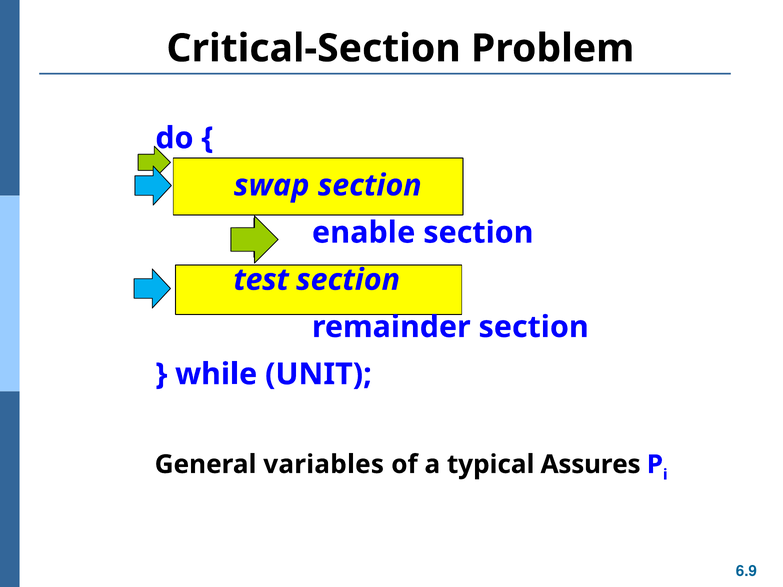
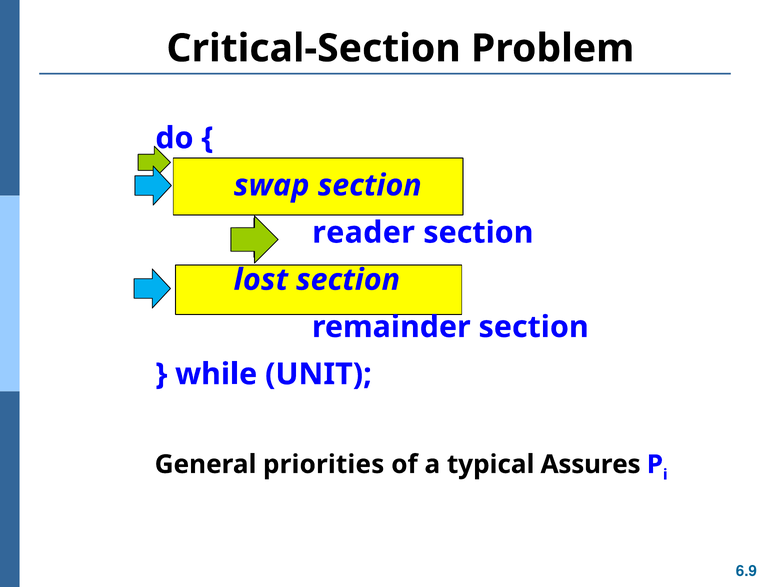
enable: enable -> reader (364, 233)
test: test -> lost (261, 280)
variables: variables -> priorities (324, 465)
